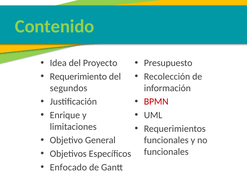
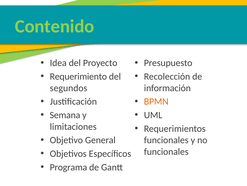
BPMN colour: red -> orange (156, 101)
Enrique: Enrique -> Semana (65, 115)
Enfocado: Enfocado -> Programa (68, 167)
